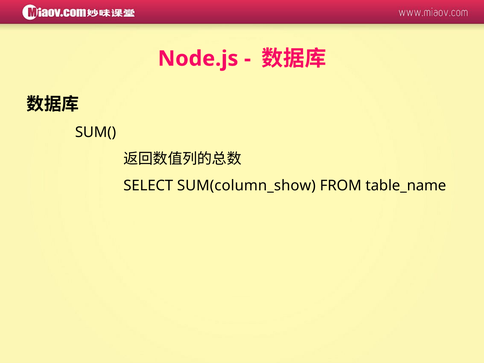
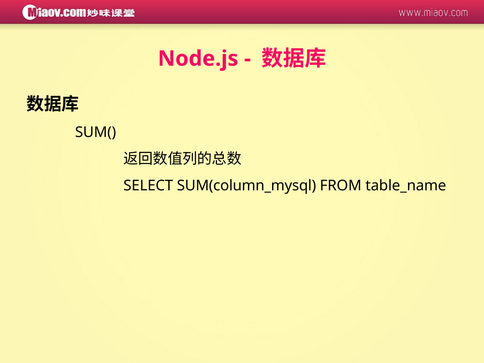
SUM(column_show: SUM(column_show -> SUM(column_mysql (247, 186)
